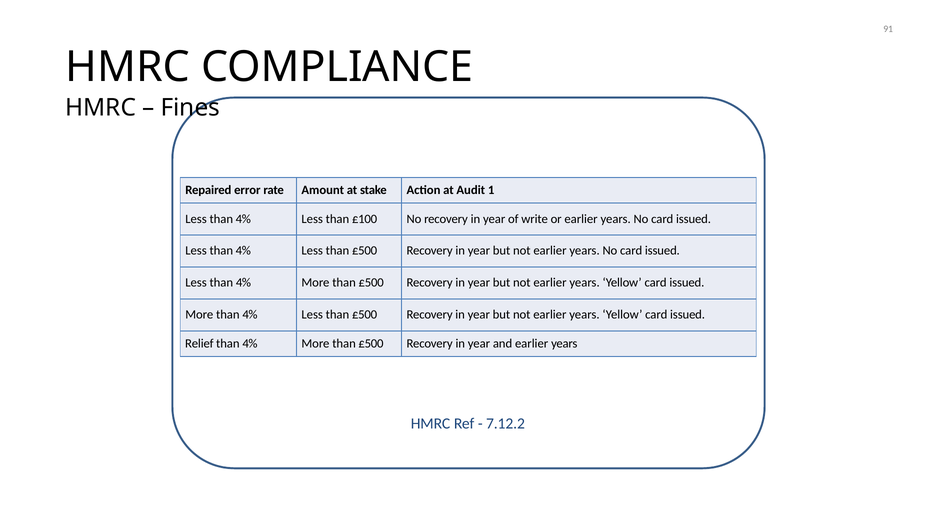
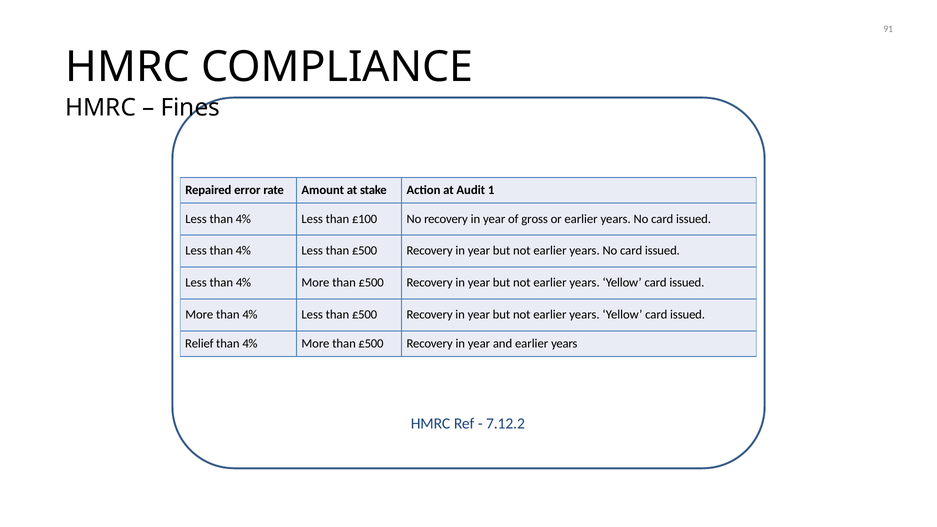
write: write -> gross (535, 219)
